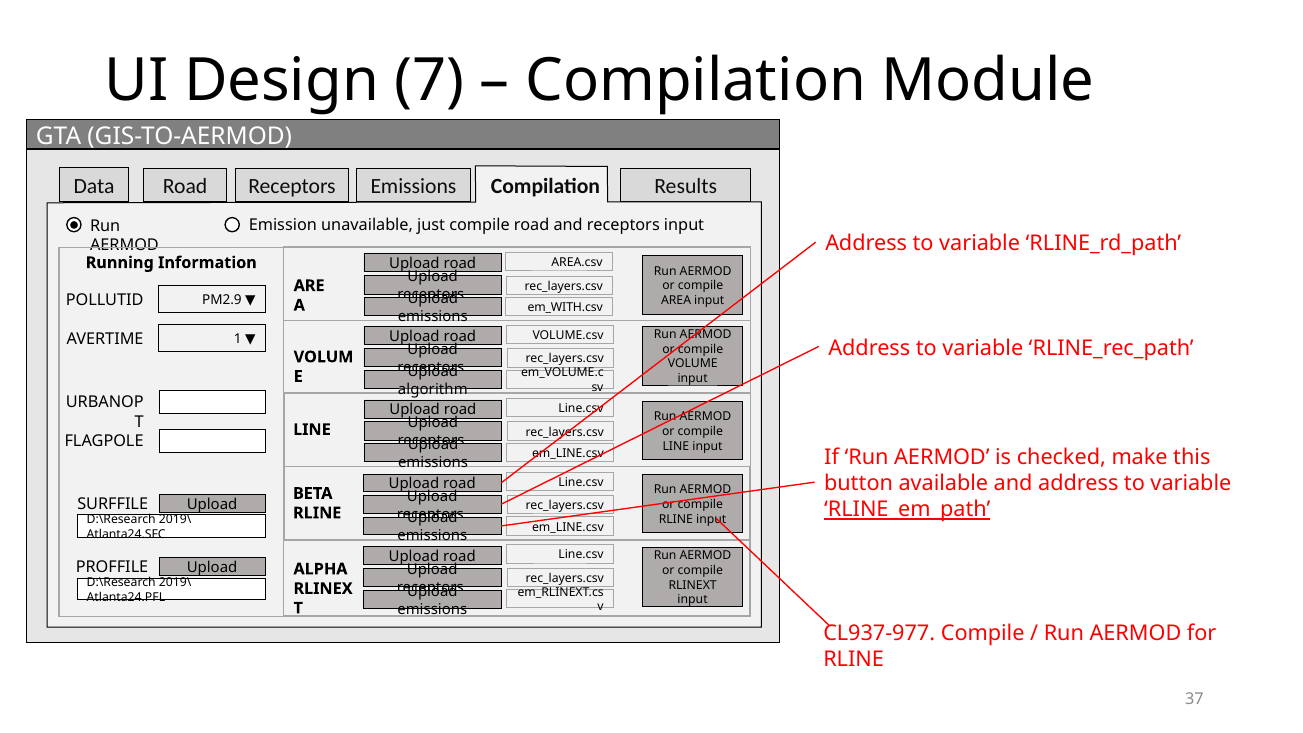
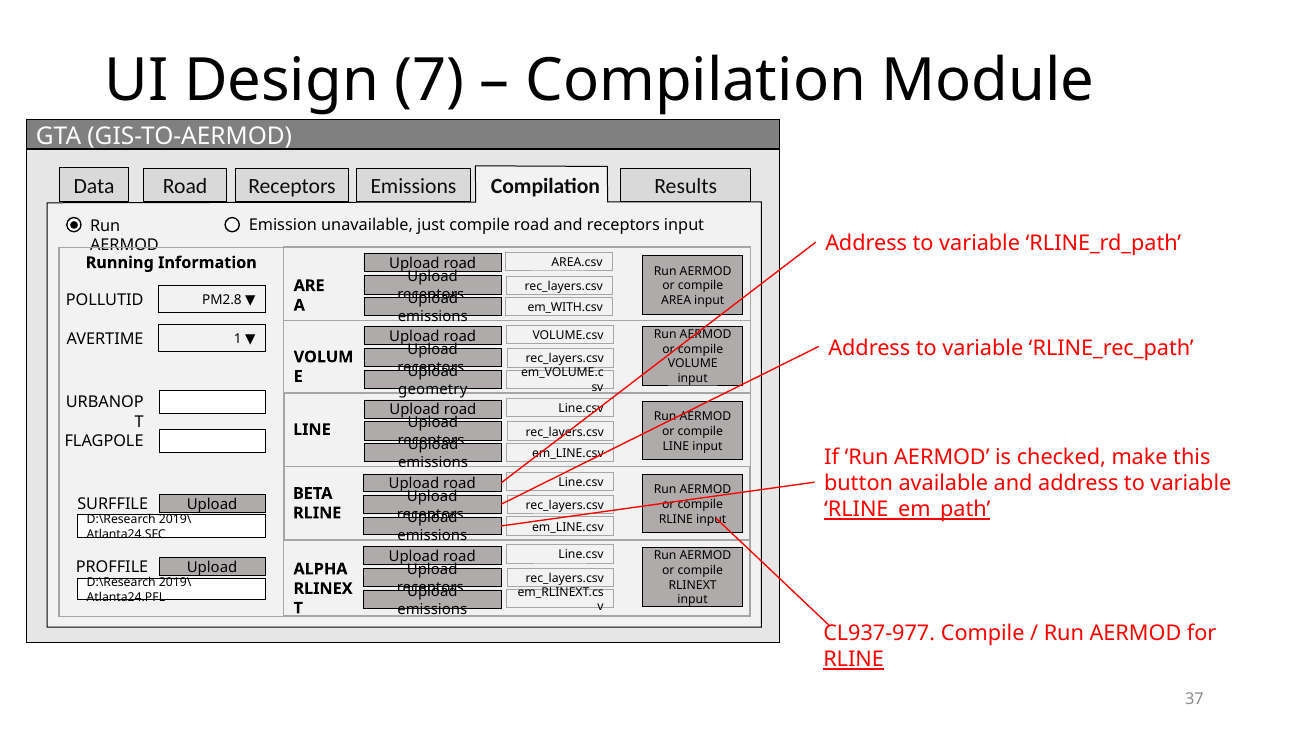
PM2.9: PM2.9 -> PM2.8 (222, 300)
algorithm: algorithm -> geometry (433, 389)
RLINE underline: none -> present (854, 660)
